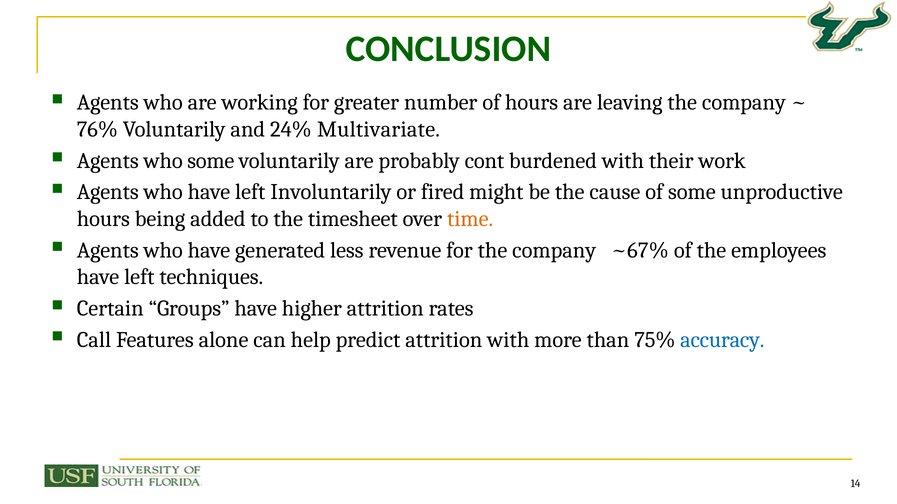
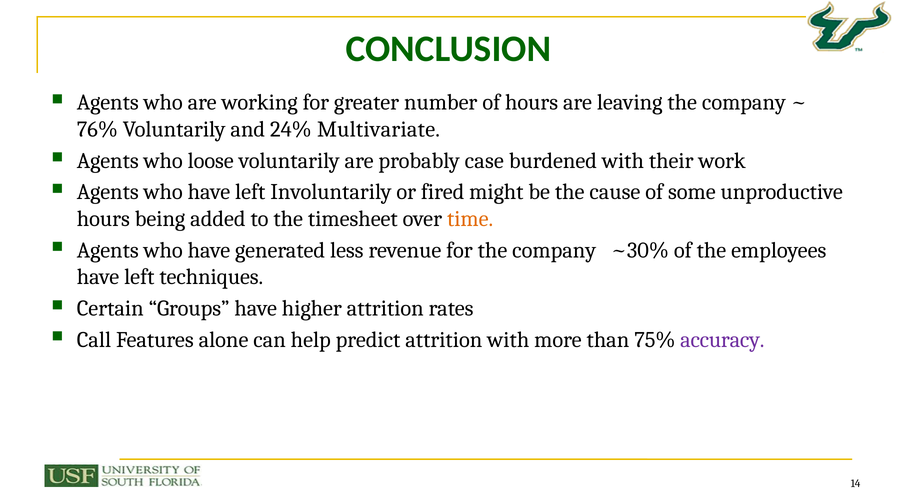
who some: some -> loose (211, 161)
cont: cont -> case (484, 161)
~67%: ~67% -> ~30% (640, 250)
accuracy colour: blue -> purple (722, 340)
